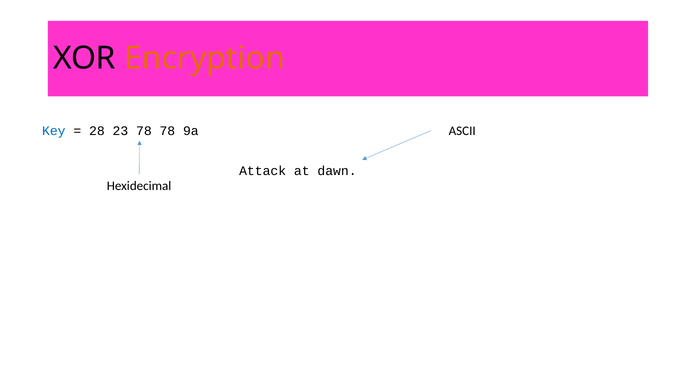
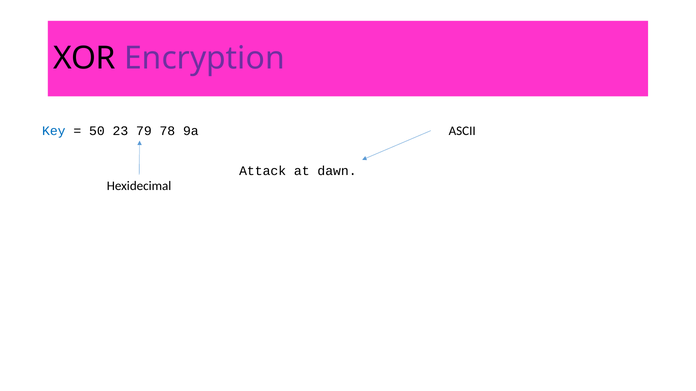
Encryption colour: orange -> purple (204, 58)
28: 28 -> 50 (97, 131)
23 78: 78 -> 79 (144, 131)
